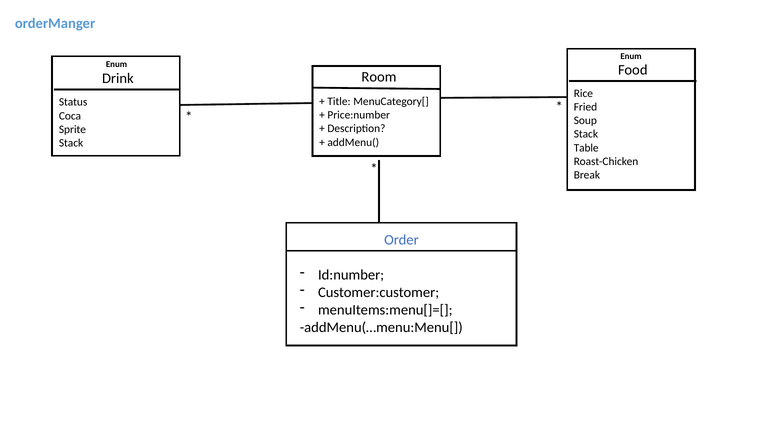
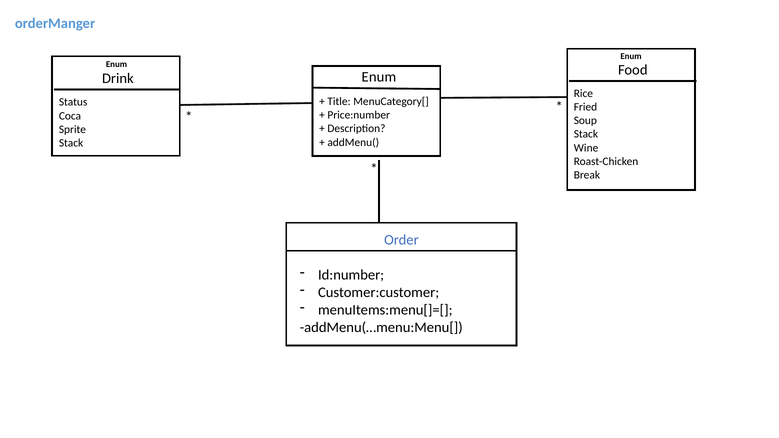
Room: Room -> Enum (379, 77)
Table: Table -> Wine (586, 148)
